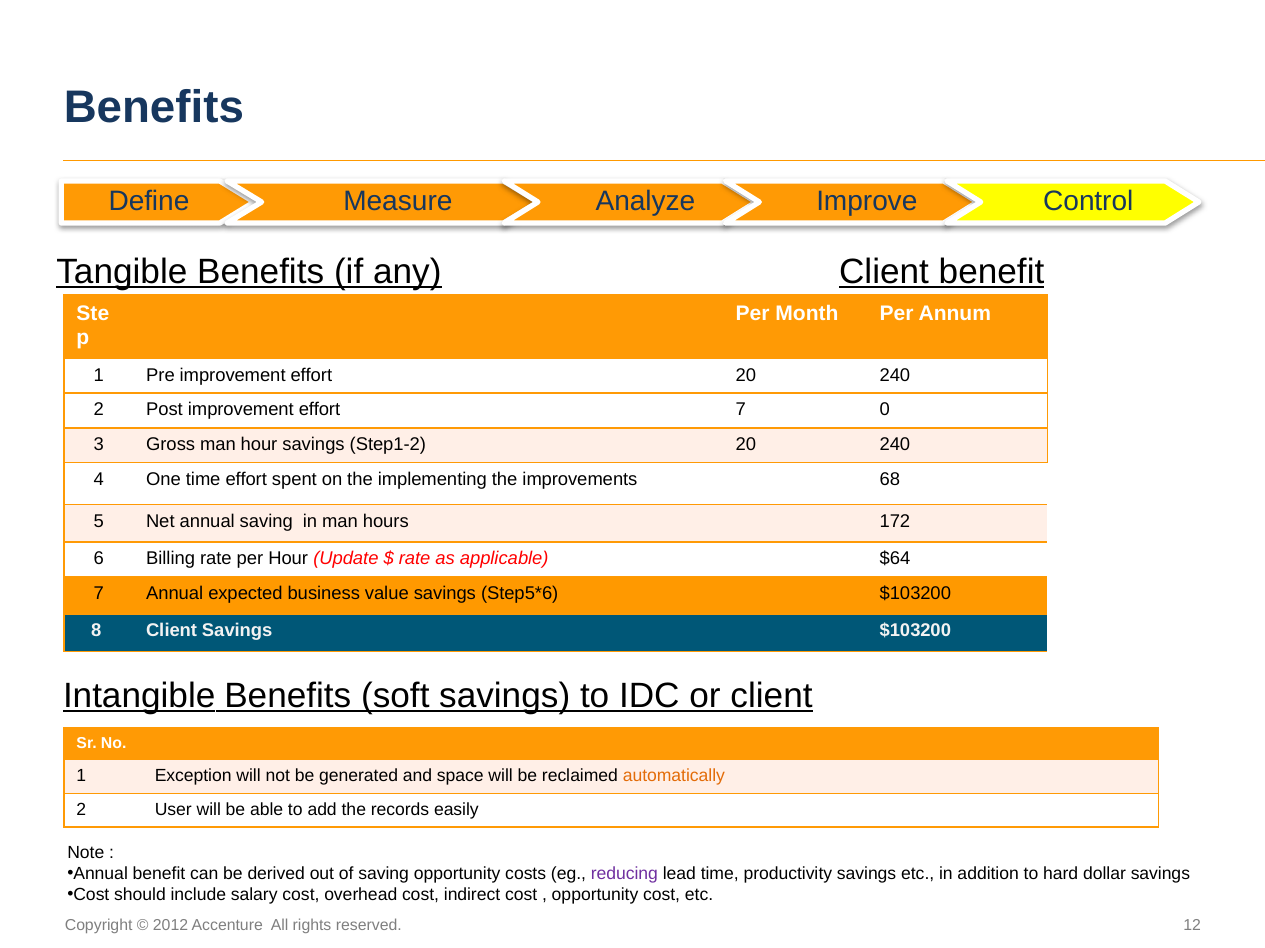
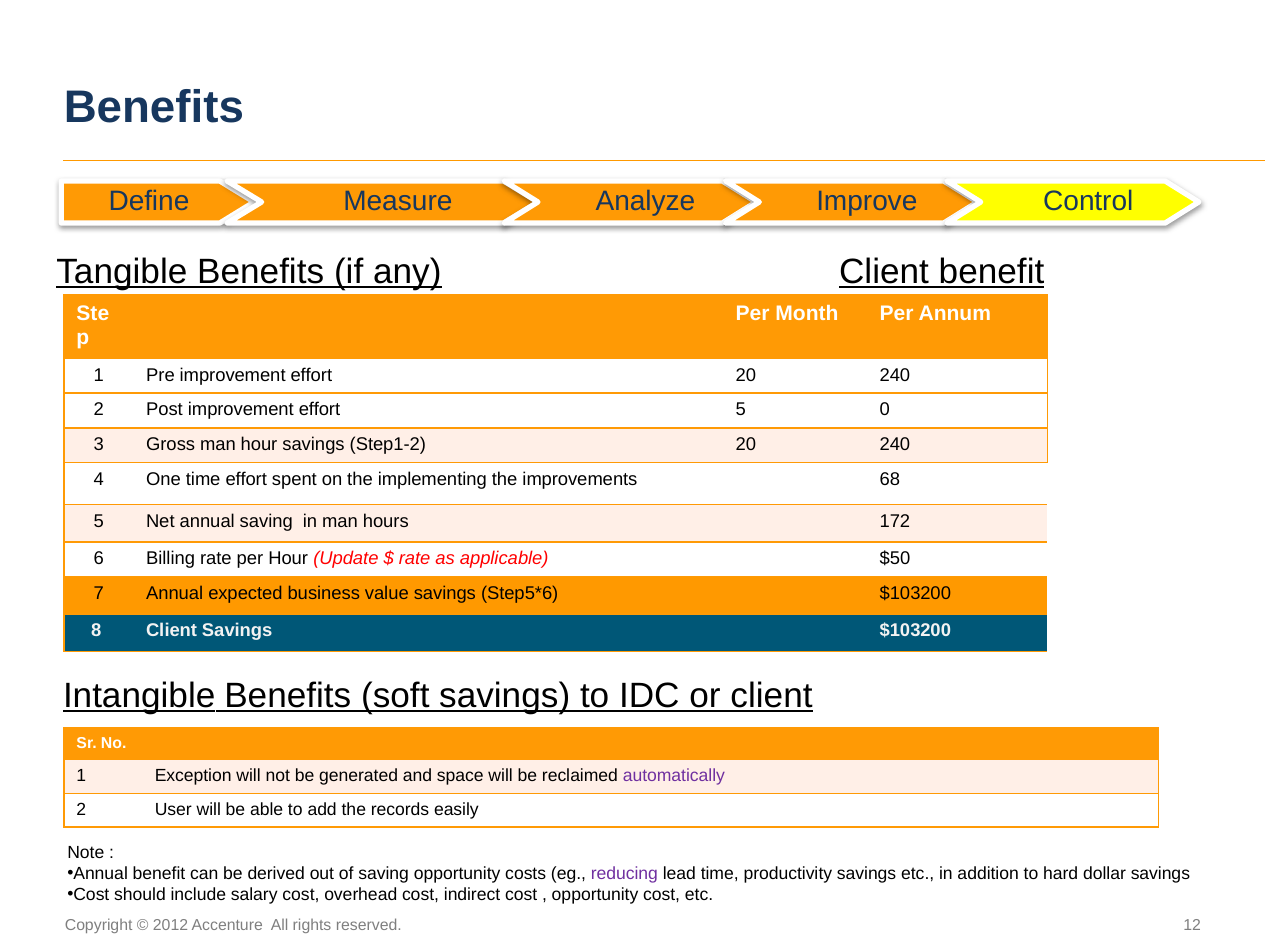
effort 7: 7 -> 5 (741, 410)
$64: $64 -> $50 (895, 559)
automatically colour: orange -> purple (674, 777)
